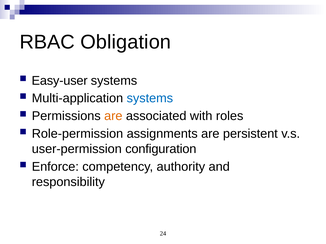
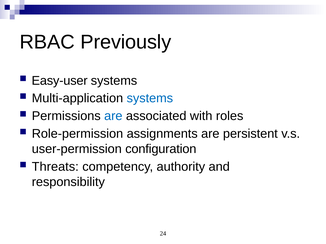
Obligation: Obligation -> Previously (126, 42)
are colour: orange -> blue (113, 116)
Enforce: Enforce -> Threats (55, 167)
